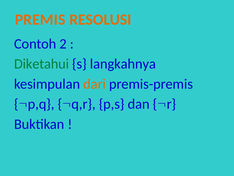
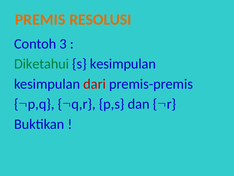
2: 2 -> 3 (63, 44)
s langkahnya: langkahnya -> kesimpulan (123, 64)
dari colour: orange -> red (95, 84)
